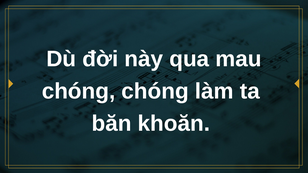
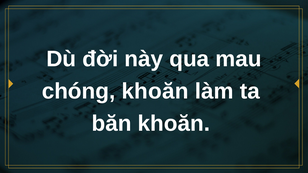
chóng chóng: chóng -> khoăn (155, 91)
